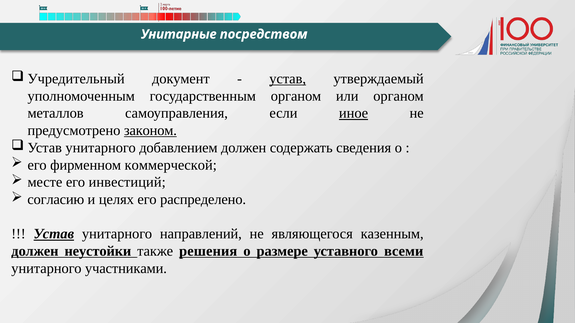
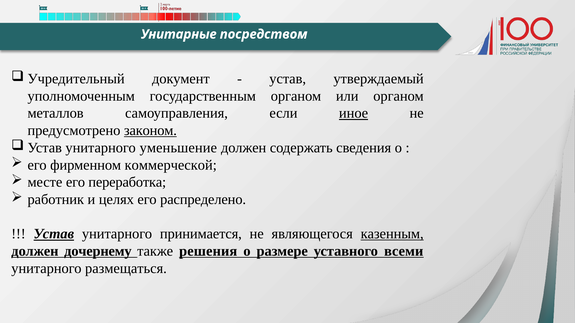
устав underline: present -> none (288, 79)
добавлением: добавлением -> уменьшение (178, 148)
инвестиций: инвестиций -> переработка (127, 182)
согласию: согласию -> работник (56, 200)
направлений: направлений -> принимается (201, 234)
казенным underline: none -> present (392, 234)
неустойки: неустойки -> дочернему (98, 251)
участниками: участниками -> размещаться (126, 269)
